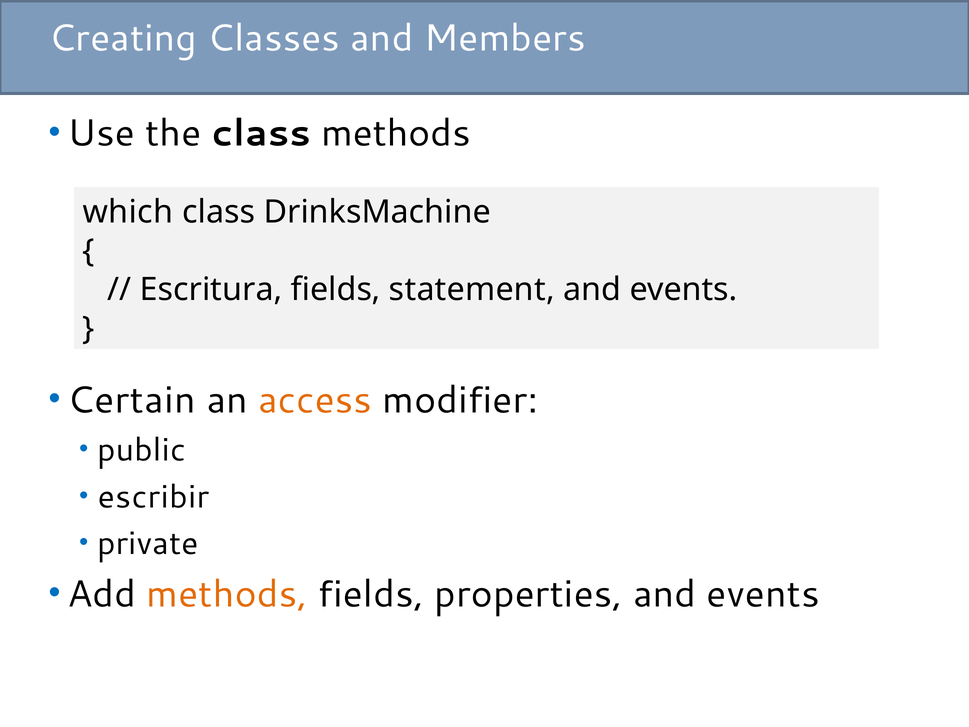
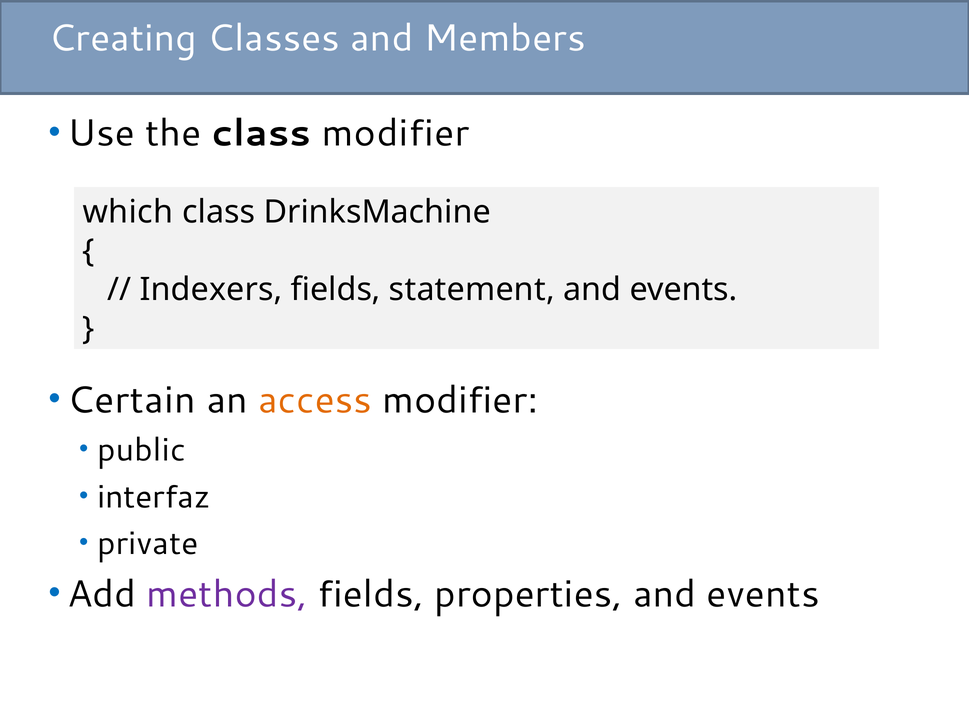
class methods: methods -> modifier (396, 133)
Escritura: Escritura -> Indexers (211, 290)
escribir: escribir -> interfaz (154, 497)
methods colour: orange -> purple (227, 594)
